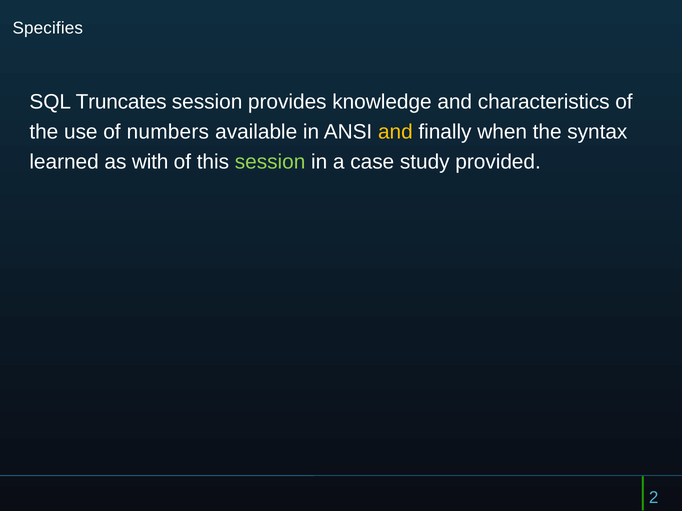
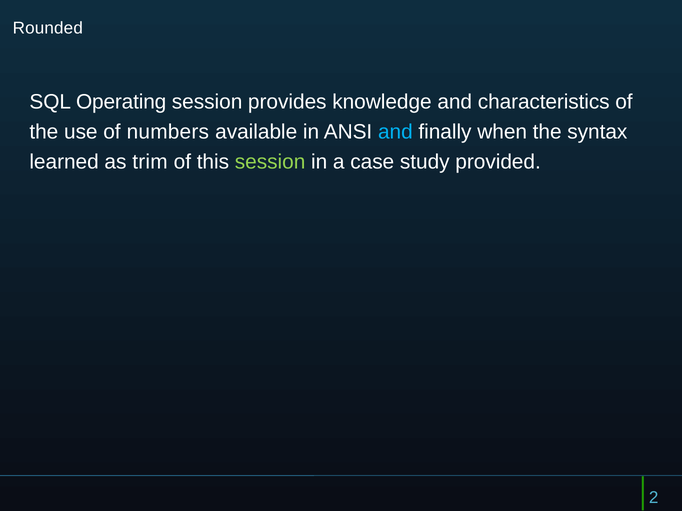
Specifies: Specifies -> Rounded (48, 28)
Truncates: Truncates -> Operating (121, 102)
and colour: yellow -> light blue (395, 132)
with: with -> trim (150, 162)
